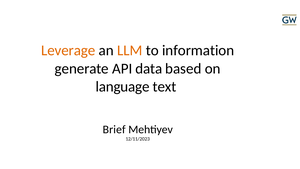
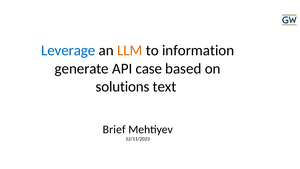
Leverage colour: orange -> blue (68, 50)
data: data -> case (149, 68)
language: language -> solutions (123, 86)
